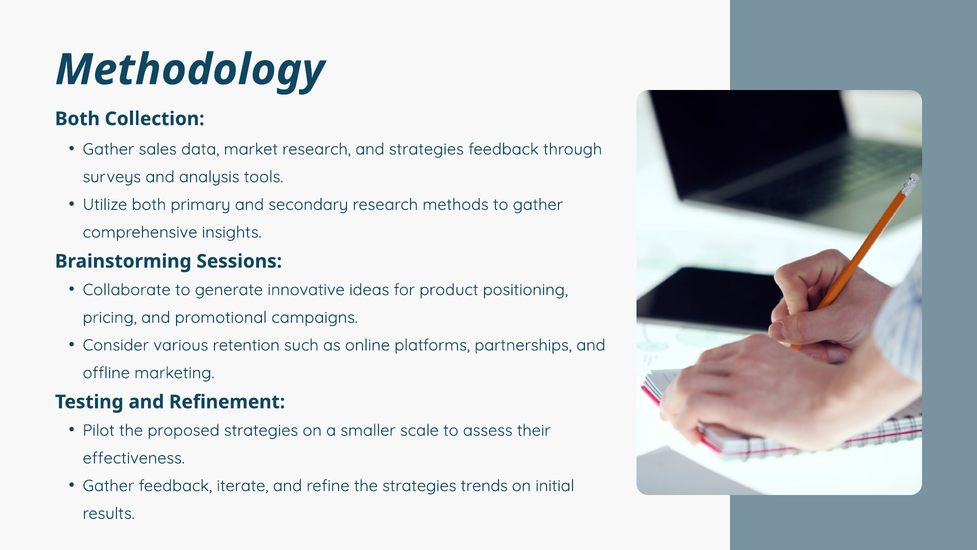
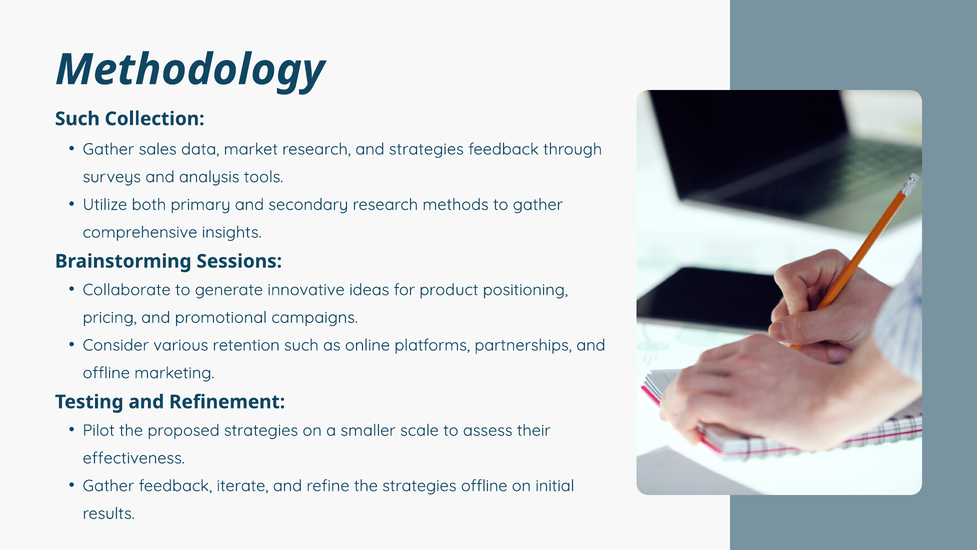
Both: Both -> Such (77, 119)
strategies trends: trends -> offline (484, 485)
